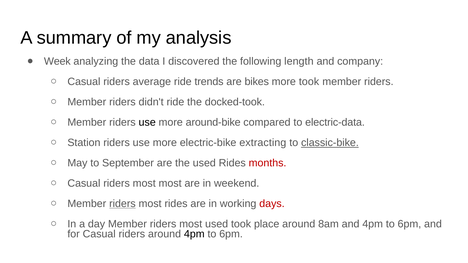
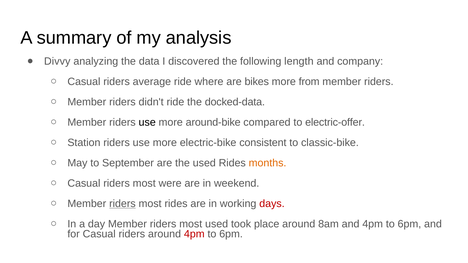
Week: Week -> Divvy (57, 61)
trends: trends -> where (209, 82)
more took: took -> from (309, 82)
docked-took: docked-took -> docked-data (235, 102)
electric-data: electric-data -> electric-offer (335, 122)
extracting: extracting -> consistent (263, 143)
classic-bike underline: present -> none (330, 143)
months colour: red -> orange (268, 163)
most most: most -> were (170, 183)
4pm colour: black -> red (194, 234)
